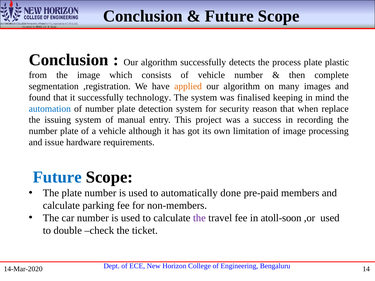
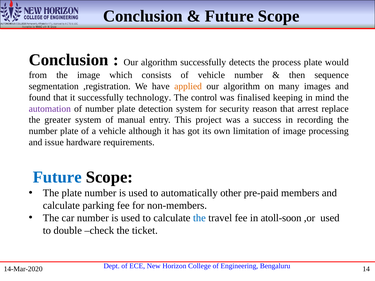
plastic: plastic -> would (337, 62)
complete: complete -> sequence (332, 75)
The system: system -> control (204, 98)
automation colour: blue -> purple (50, 109)
when: when -> arrest (308, 109)
issuing: issuing -> greater (58, 120)
done: done -> other (231, 193)
the colour: purple -> blue (199, 218)
